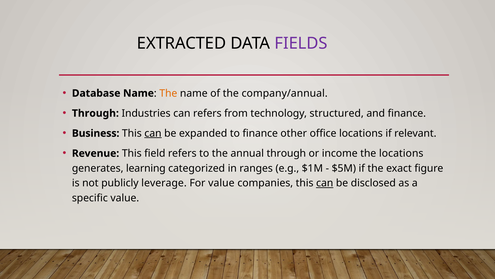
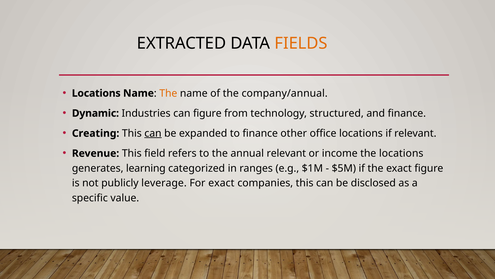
FIELDS colour: purple -> orange (301, 43)
Database: Database -> Locations (96, 93)
Through: Through -> Dynamic (95, 113)
can refers: refers -> figure (207, 113)
Business: Business -> Creating (96, 133)
annual through: through -> relevant (286, 153)
For value: value -> exact (221, 183)
can underline: present -> none (325, 183)
